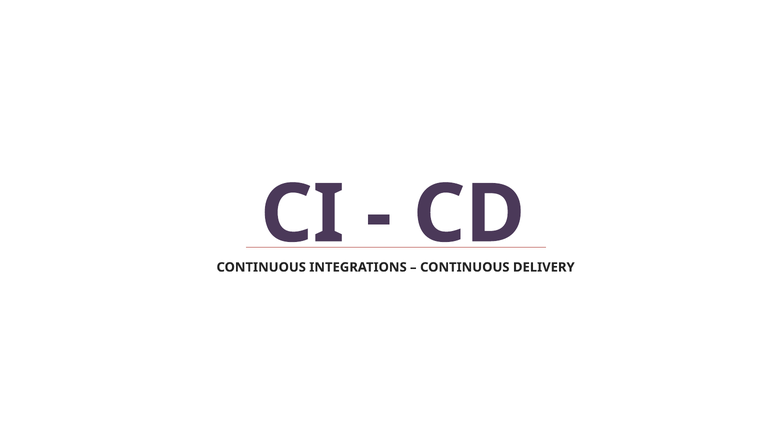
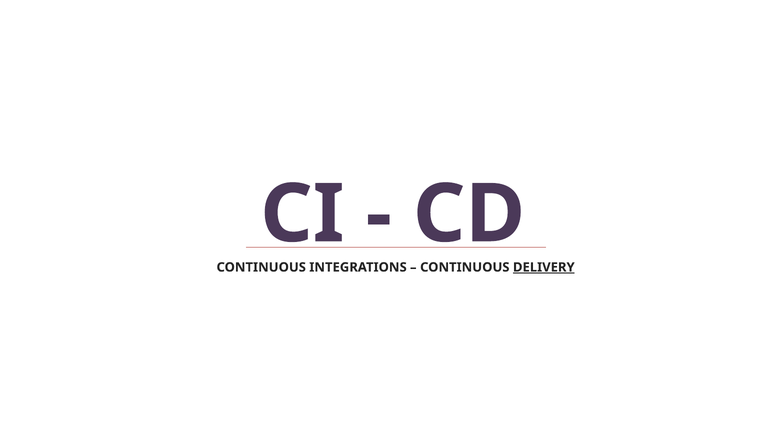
DELIVERY underline: none -> present (544, 267)
